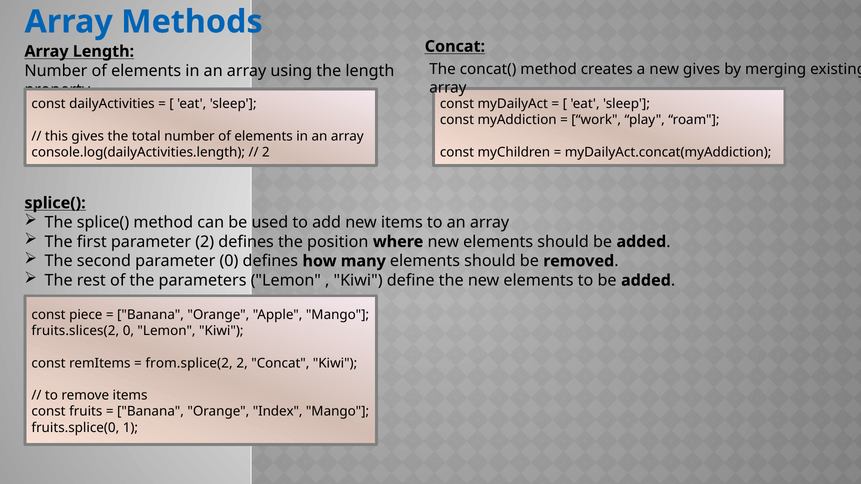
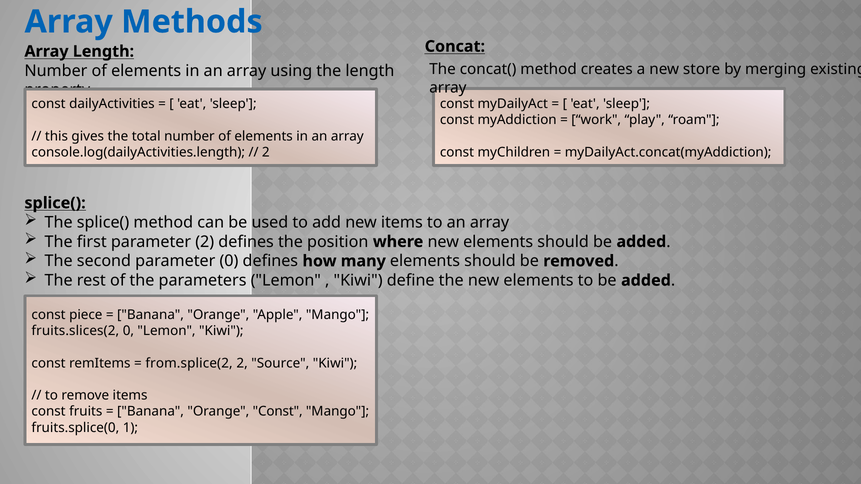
new gives: gives -> store (702, 69)
2 Concat: Concat -> Source (280, 363)
Orange Index: Index -> Const (278, 412)
